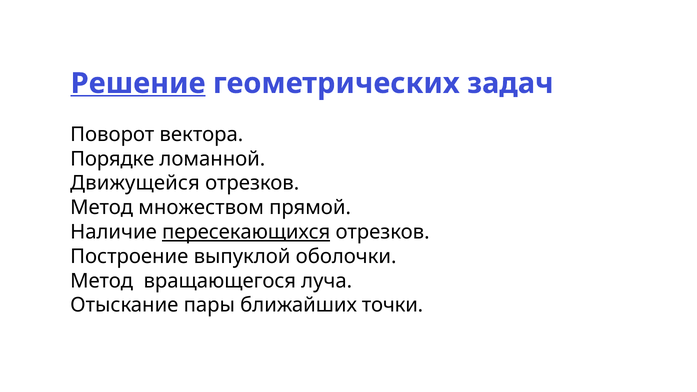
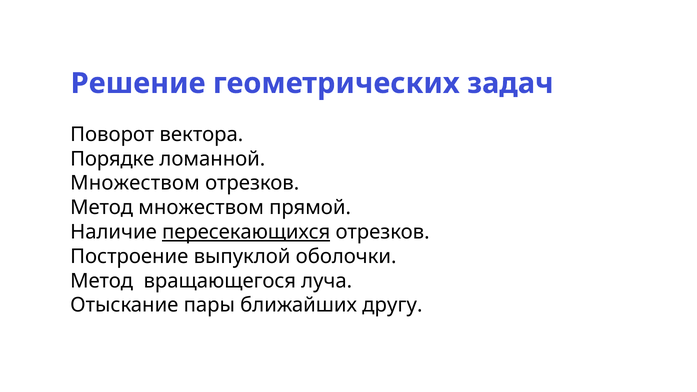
Решение underline: present -> none (138, 83)
Движущейся: Движущейся -> Множеством (135, 183)
точки: точки -> другу (392, 305)
